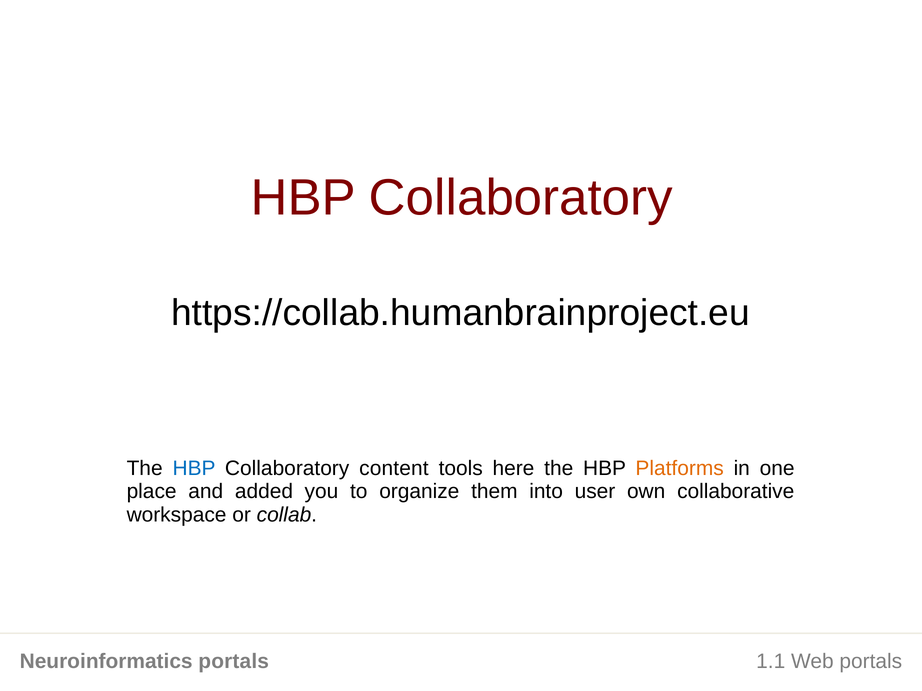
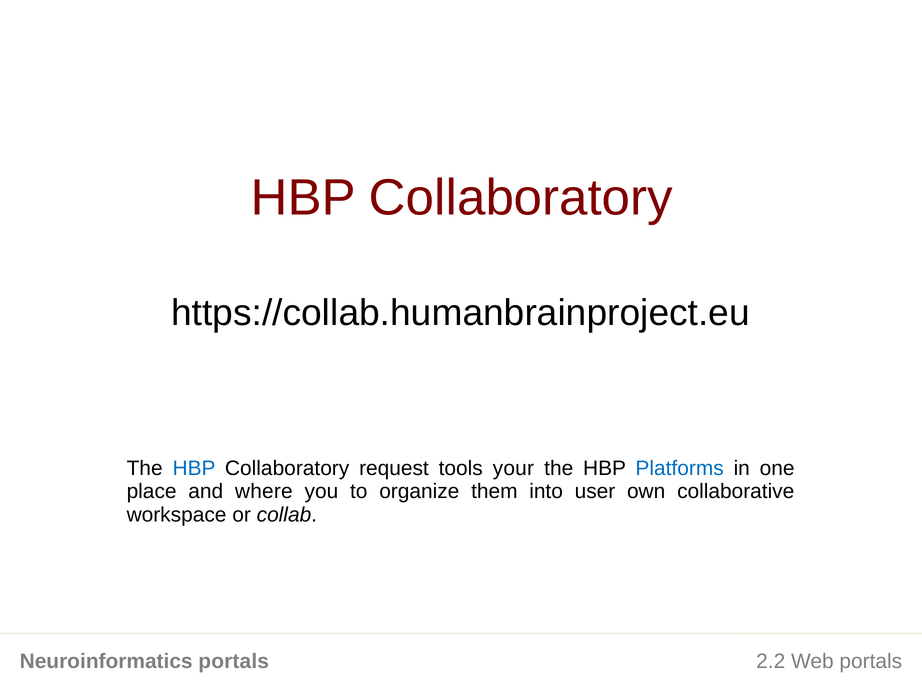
content: content -> request (394, 468)
here: here -> your (513, 468)
Platforms colour: orange -> blue (680, 468)
added: added -> where (264, 492)
1.1: 1.1 -> 2.2 (771, 662)
